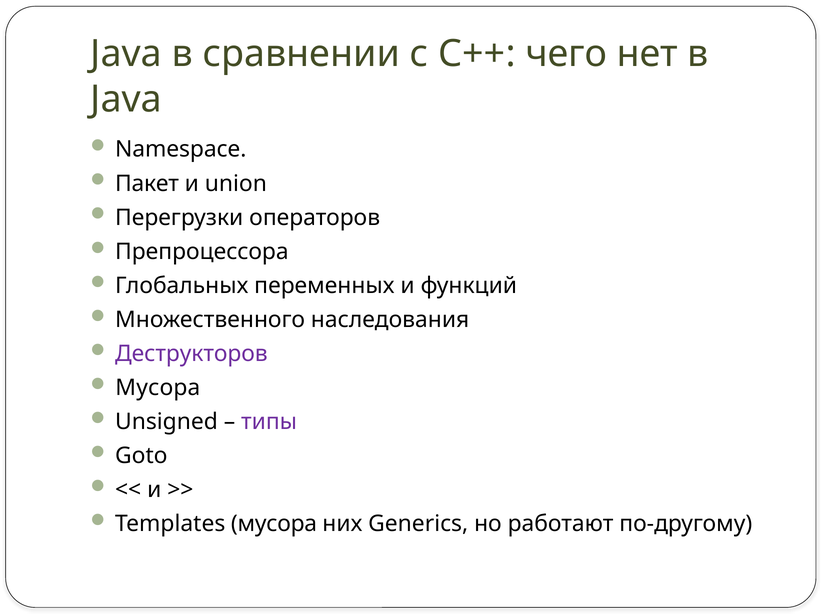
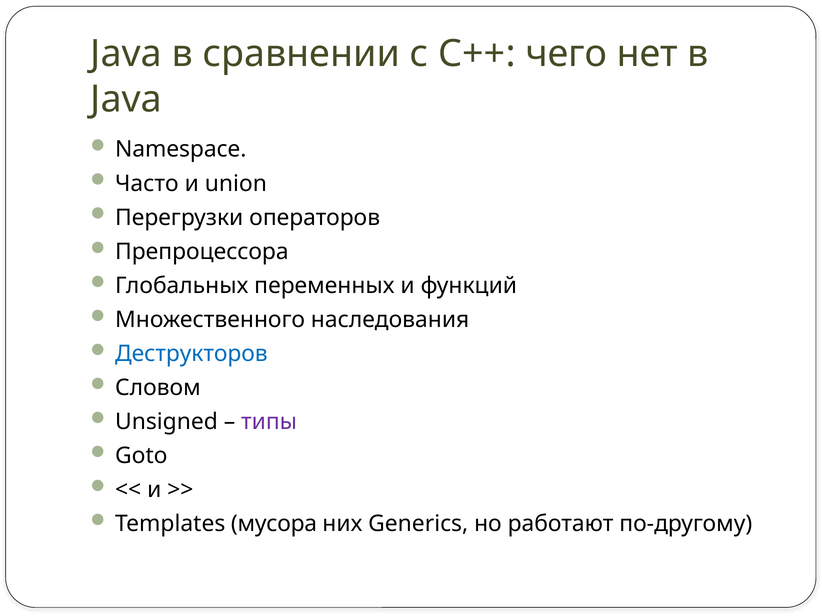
Пакет: Пакет -> Часто (147, 184)
Деструкторов colour: purple -> blue (191, 354)
Мусора: Мусора -> Словом (158, 388)
